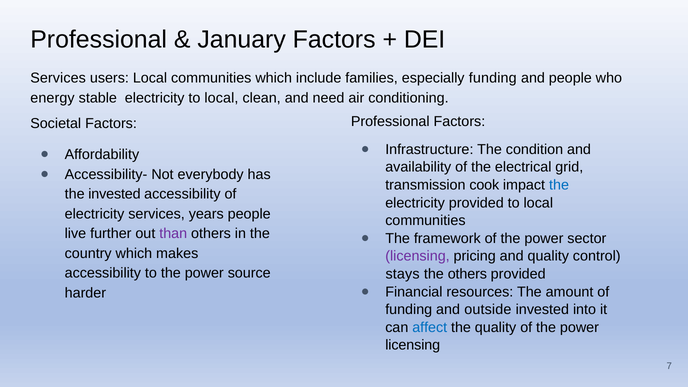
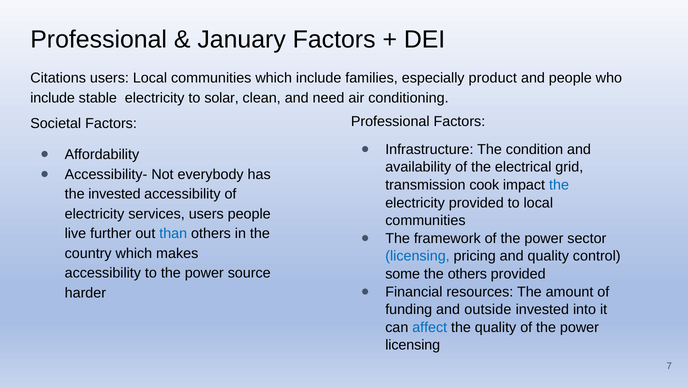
Services: Services -> Citations (58, 78)
especially funding: funding -> product (493, 78)
energy: energy -> include (53, 98)
electricity to local: local -> solar (222, 98)
services years: years -> users (206, 214)
than colour: purple -> blue (173, 234)
licensing colour: purple -> blue (417, 256)
stays: stays -> some (403, 274)
